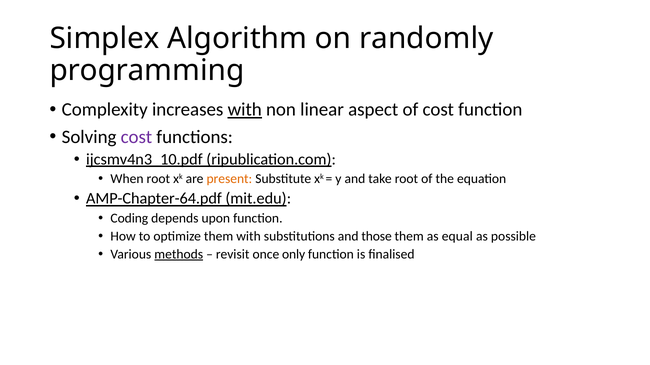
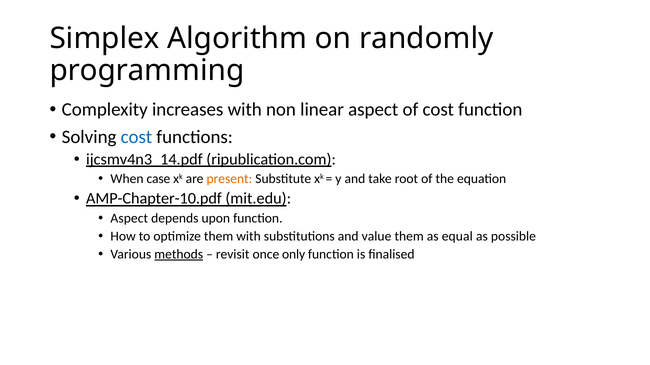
with underline: present -> none (245, 110)
cost colour: purple -> blue (136, 137)
ijcsmv4n3_10.pdf: ijcsmv4n3_10.pdf -> ijcsmv4n3_14.pdf (144, 160)
When root: root -> case (158, 179)
AMP-Chapter-64.pdf: AMP-Chapter-64.pdf -> AMP-Chapter-10.pdf (154, 199)
Coding: Coding -> Aspect (129, 219)
those: those -> value (377, 237)
